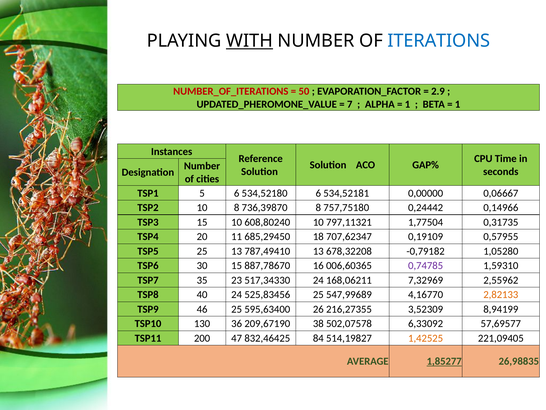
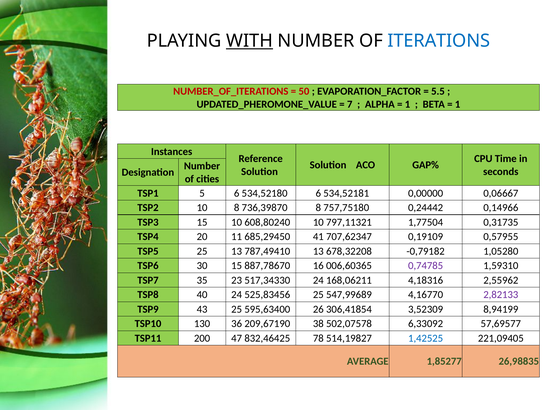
2.9: 2.9 -> 5.5 (438, 91)
18: 18 -> 41 (318, 236)
7,32969: 7,32969 -> 4,18316 (426, 280)
2,82133 colour: orange -> purple (501, 294)
46: 46 -> 43 (202, 309)
216,27355: 216,27355 -> 306,41854 (349, 309)
84: 84 -> 78 (318, 338)
1,42525 colour: orange -> blue (426, 338)
1,85277 underline: present -> none (444, 361)
